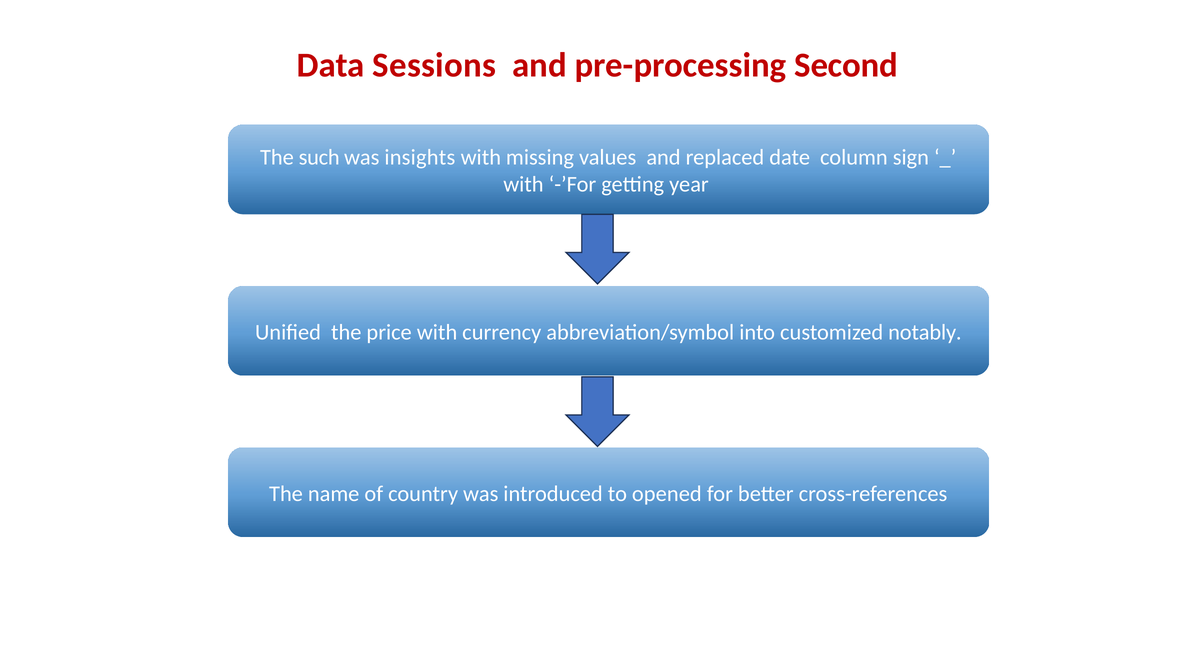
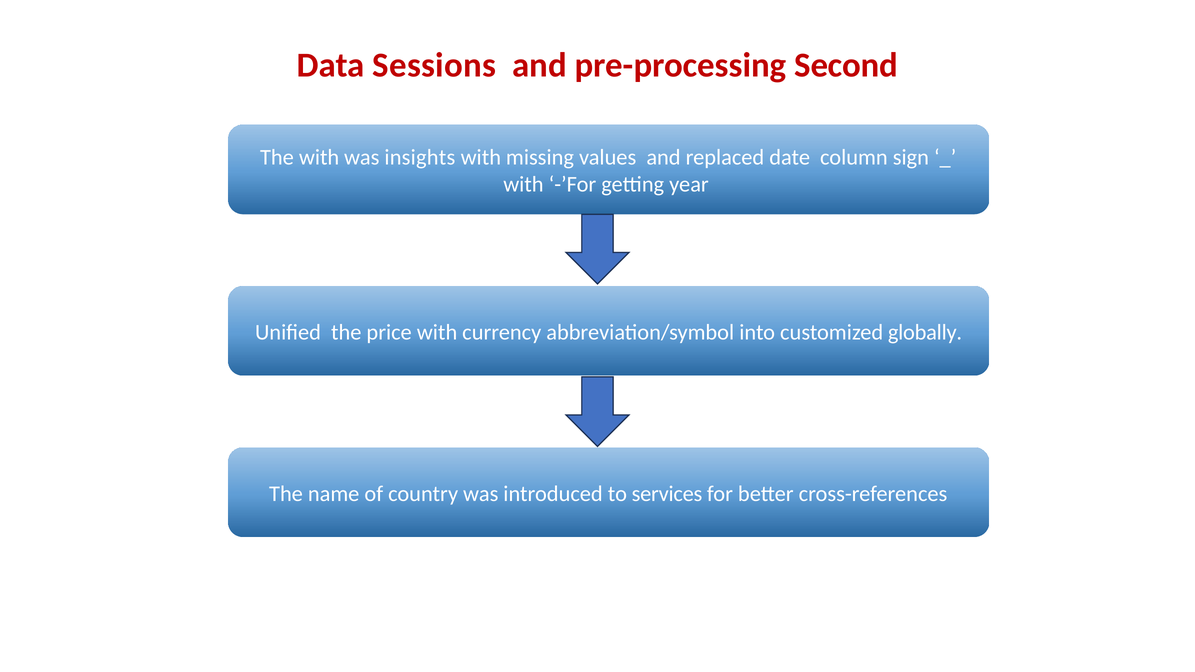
The such: such -> with (319, 158)
notably: notably -> globally (925, 333)
opened: opened -> services (667, 494)
